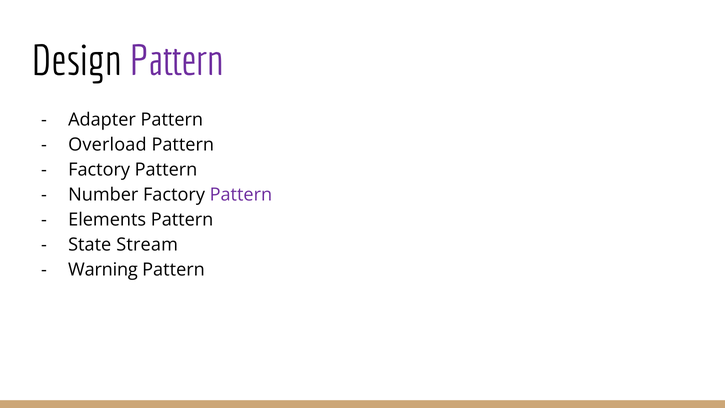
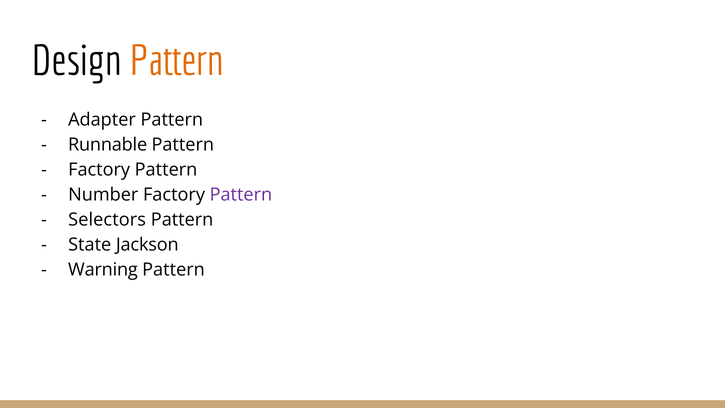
Pattern colour: purple -> orange (177, 61)
Overload: Overload -> Runnable (108, 145)
Elements: Elements -> Selectors (107, 220)
Stream: Stream -> Jackson (147, 245)
